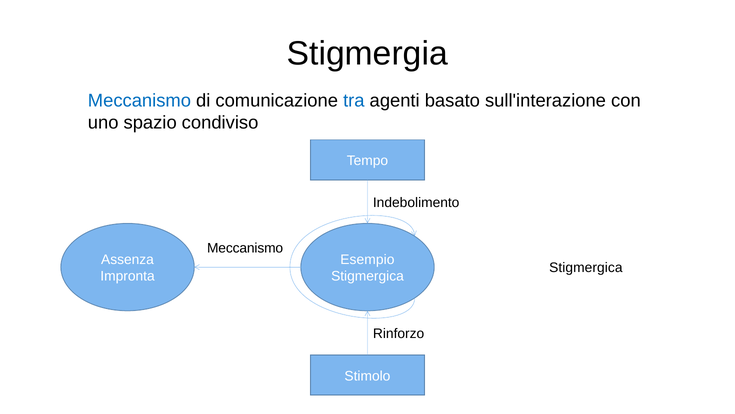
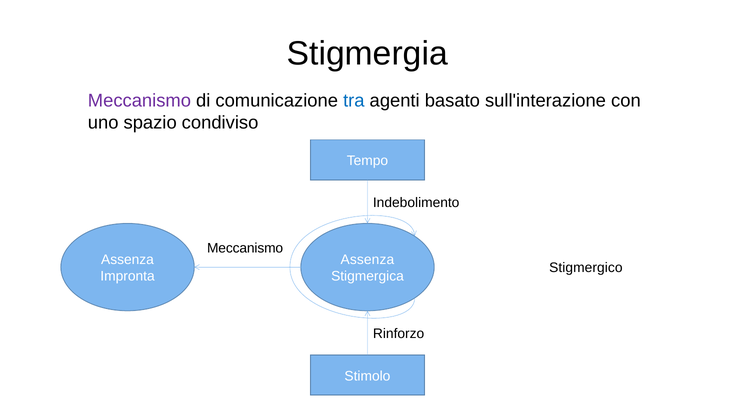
Meccanismo colour: blue -> purple (139, 101)
Esempio: Esempio -> Assenza (367, 259)
Stigmergica: Stigmergica -> Stigmergico (586, 268)
